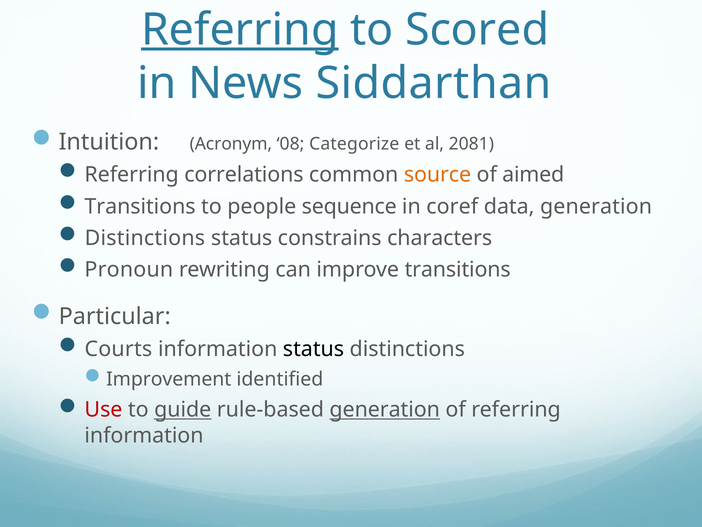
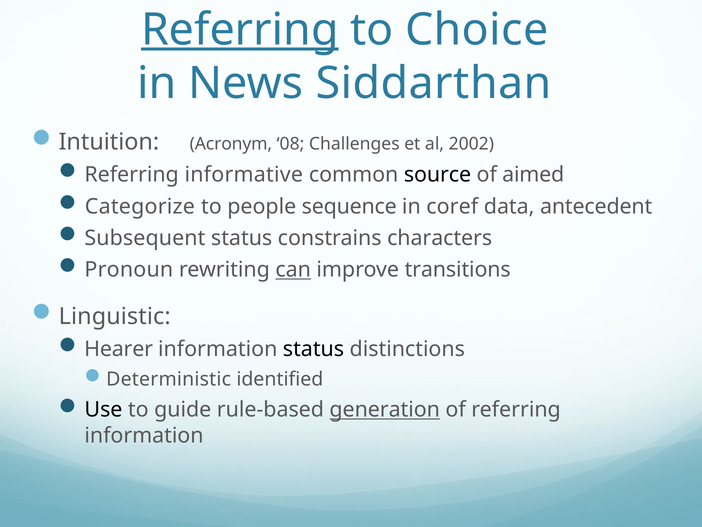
Scored: Scored -> Choice (477, 30)
Categorize: Categorize -> Challenges (354, 144)
2081: 2081 -> 2002 (471, 144)
correlations: correlations -> informative (244, 175)
source colour: orange -> black (438, 175)
Transitions: Transitions -> Categorize (140, 206)
data generation: generation -> antecedent (596, 206)
Distinctions: Distinctions -> Subsequent (145, 238)
can underline: none -> present (293, 269)
Particular: Particular -> Linguistic (115, 316)
Courts: Courts -> Hearer (119, 349)
Improvement: Improvement -> Deterministic (169, 379)
Use colour: red -> black (103, 409)
guide underline: present -> none (183, 409)
